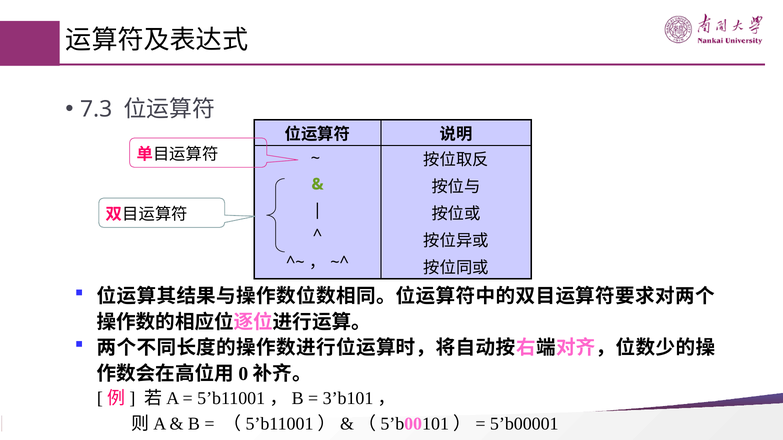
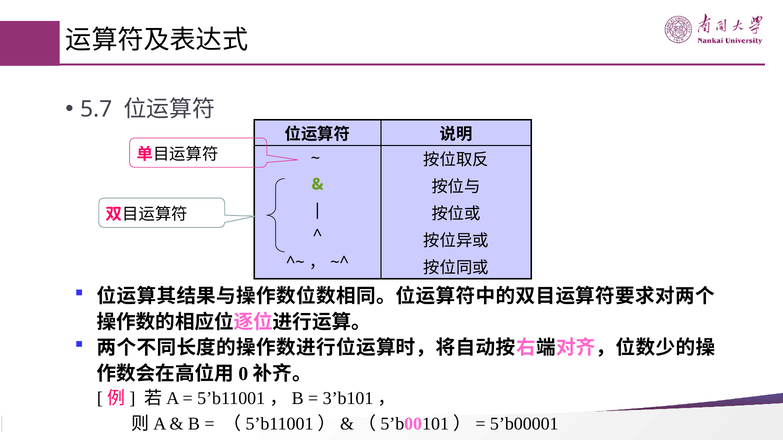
7.3: 7.3 -> 5.7 (96, 109)
